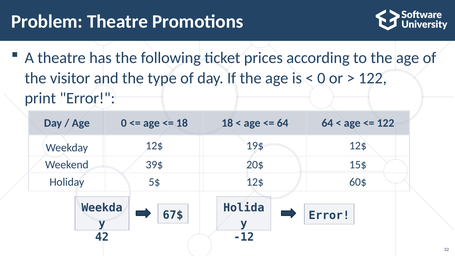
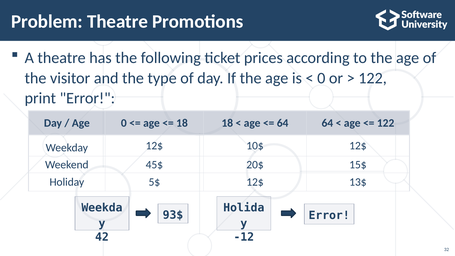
19$: 19$ -> 10$ (255, 146)
39$: 39$ -> 45$ (154, 165)
60$: 60$ -> 13$ (358, 182)
67$: 67$ -> 93$ (173, 215)
